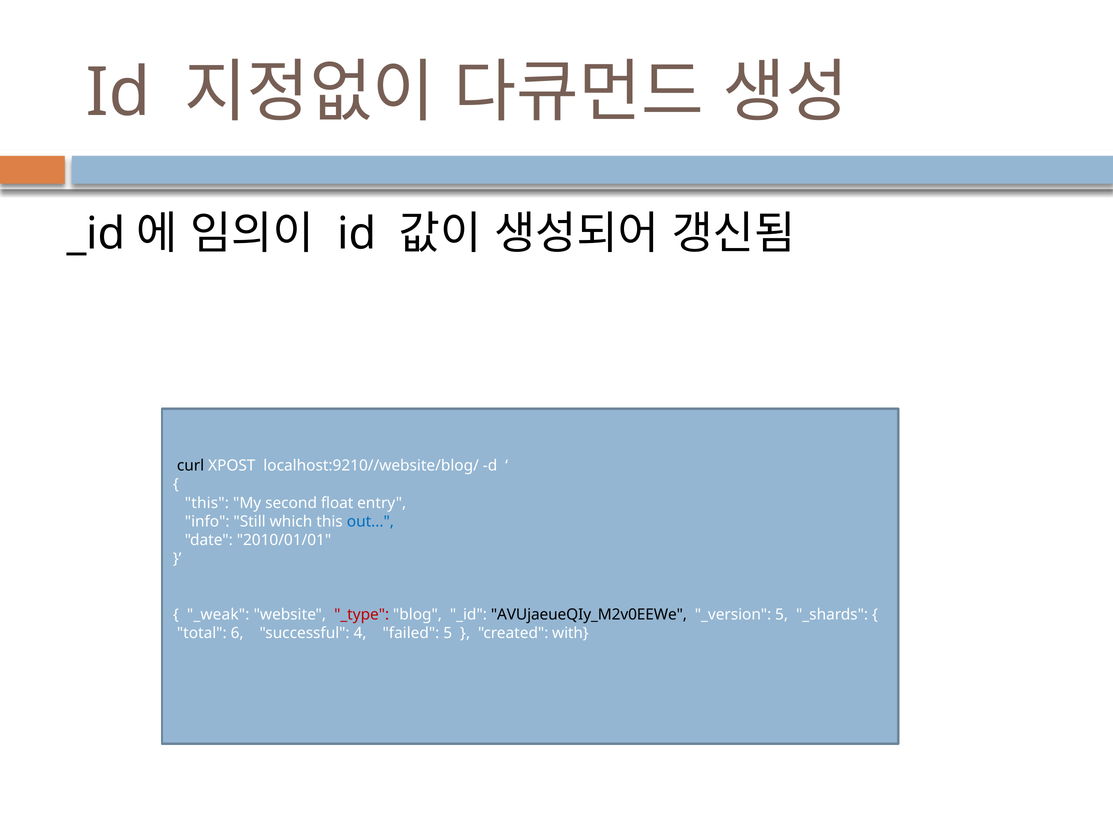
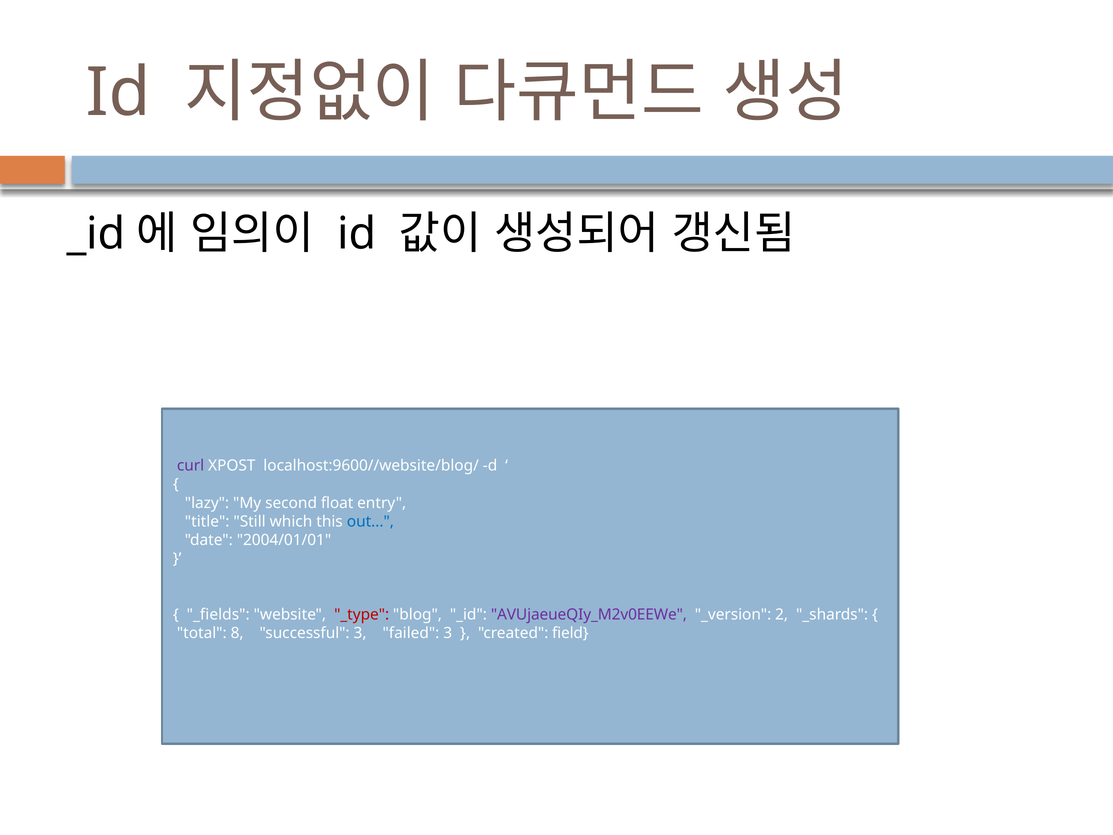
curl colour: black -> purple (191, 466)
localhost:9210//website/blog/: localhost:9210//website/blog/ -> localhost:9600//website/blog/ (371, 466)
this: this -> lazy (207, 503)
info: info -> title (207, 521)
2010/01/01: 2010/01/01 -> 2004/01/01 (284, 540)
_weak: _weak -> _fields (218, 614)
AVUjaeueQIy_M2v0EEWe colour: black -> purple (589, 614)
_version 5: 5 -> 2 (782, 614)
6: 6 -> 8 (237, 633)
successful 4: 4 -> 3 (360, 633)
failed 5: 5 -> 3 (448, 633)
with: with -> field (570, 633)
